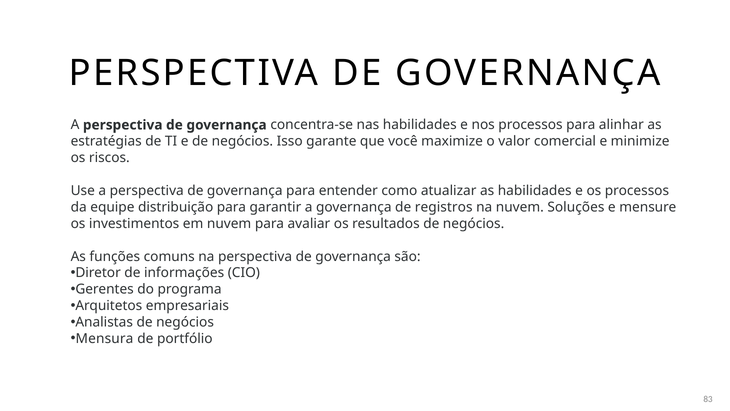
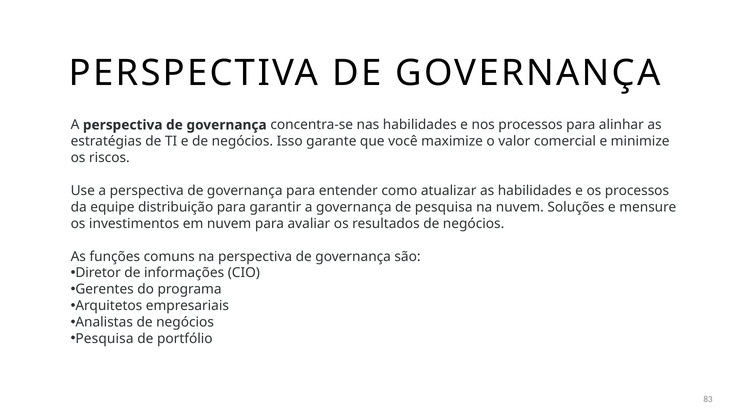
de registros: registros -> pesquisa (444, 207)
Mensura: Mensura -> Pesquisa (105, 338)
